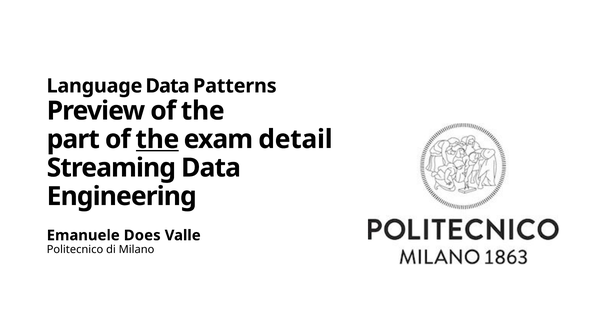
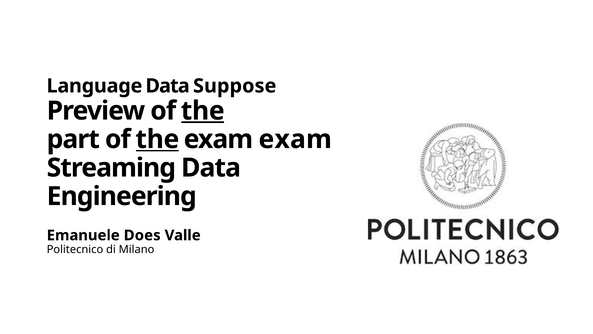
Patterns: Patterns -> Suppose (235, 86)
the underline: none -> present (203, 111)
exam detail: detail -> exam (295, 139)
